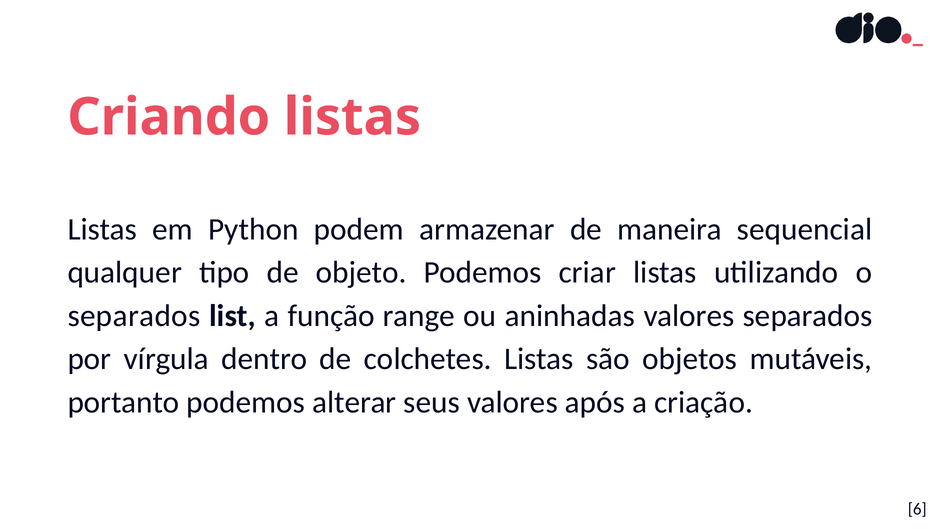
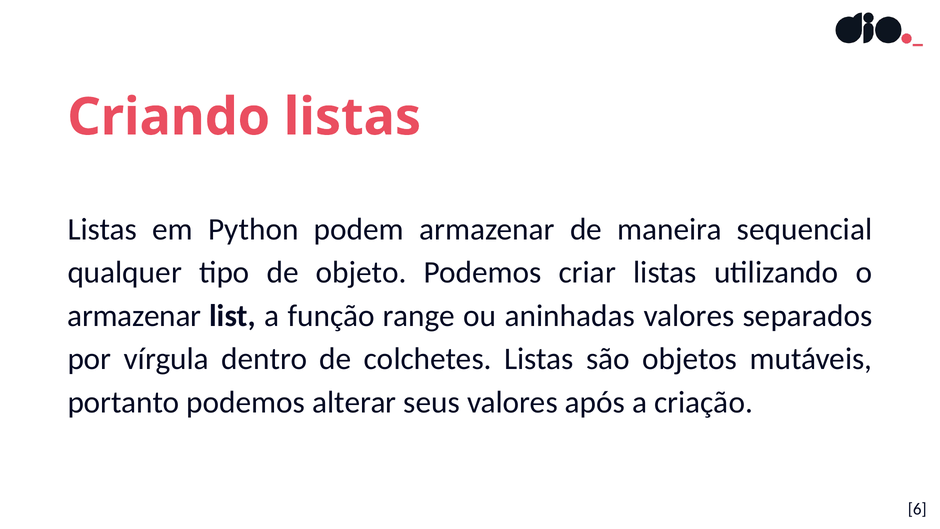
separados: separados -> armazenar (134, 316)
